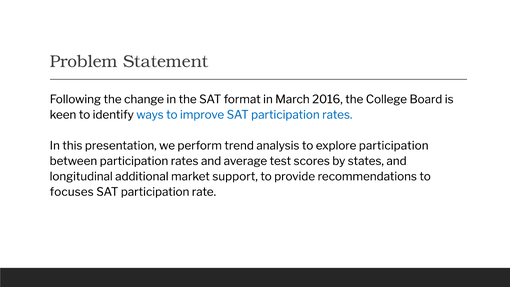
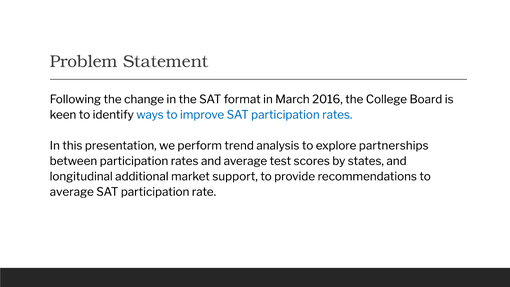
explore participation: participation -> partnerships (394, 146)
focuses: focuses -> average (72, 192)
